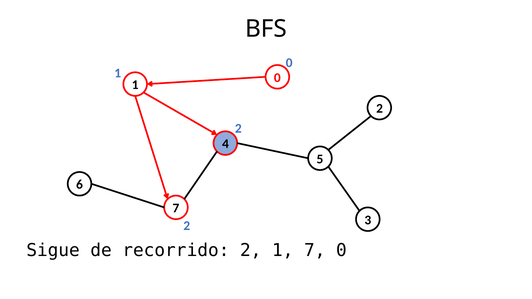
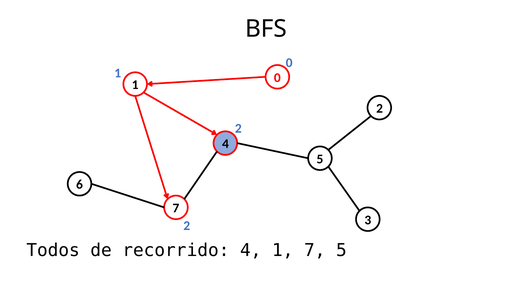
Sigue: Sigue -> Todos (53, 250)
recorrido 2: 2 -> 4 (251, 250)
7 0: 0 -> 5 (341, 250)
